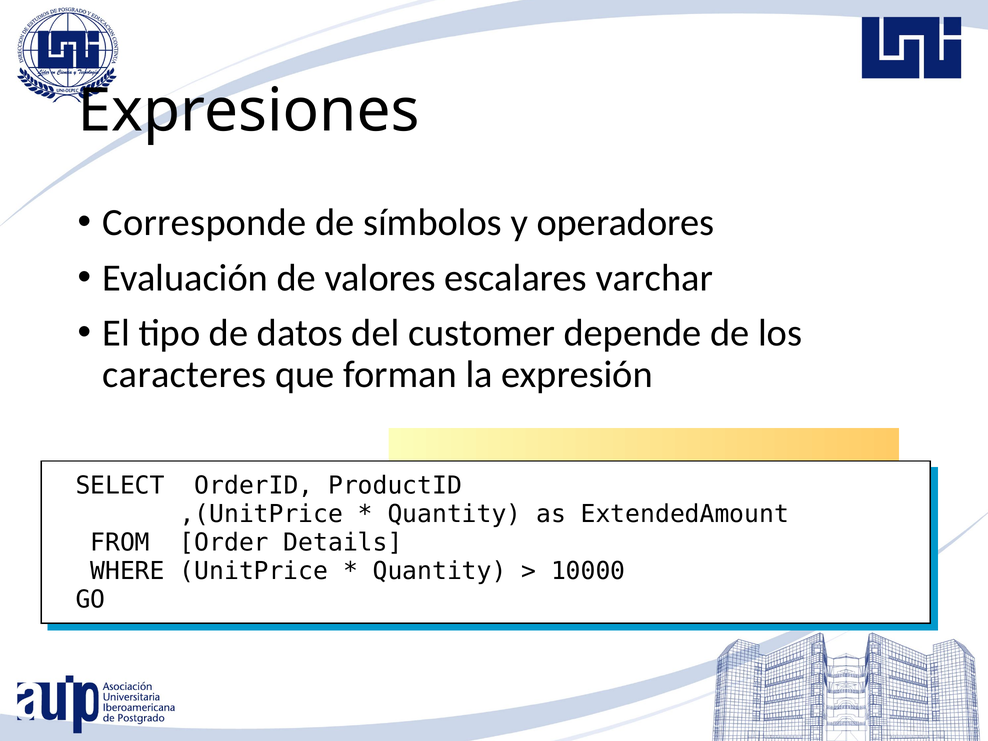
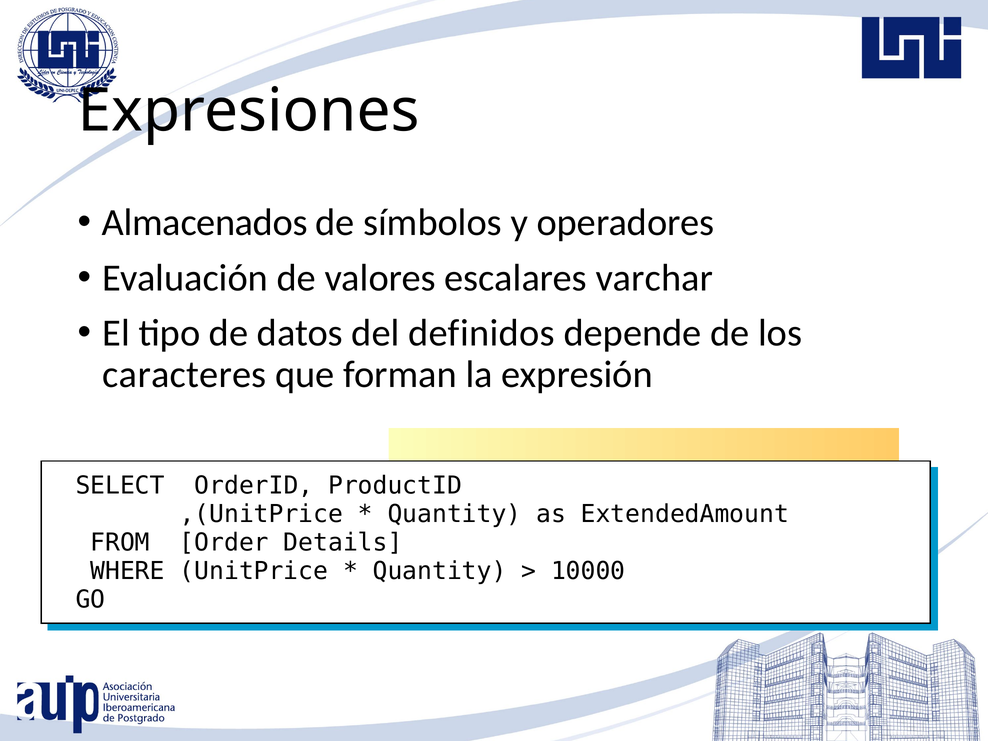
Corresponde: Corresponde -> Almacenados (205, 223)
customer: customer -> definidos (481, 333)
